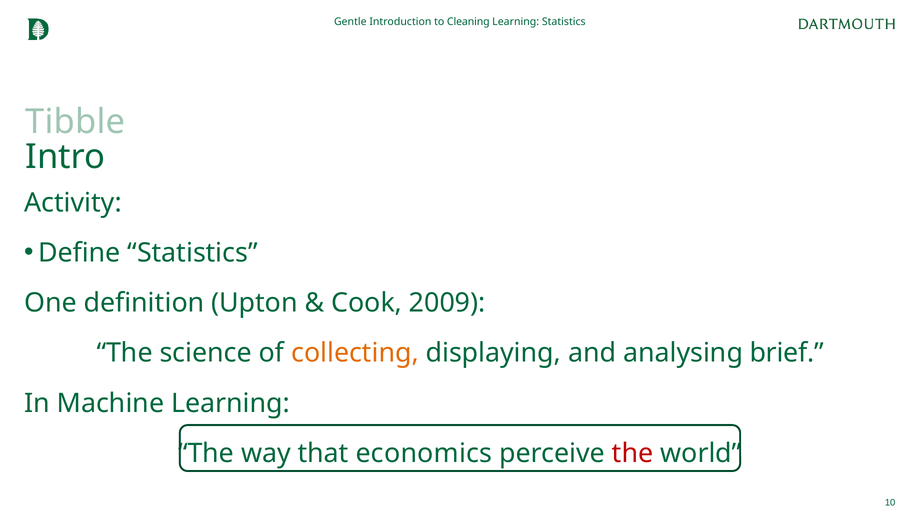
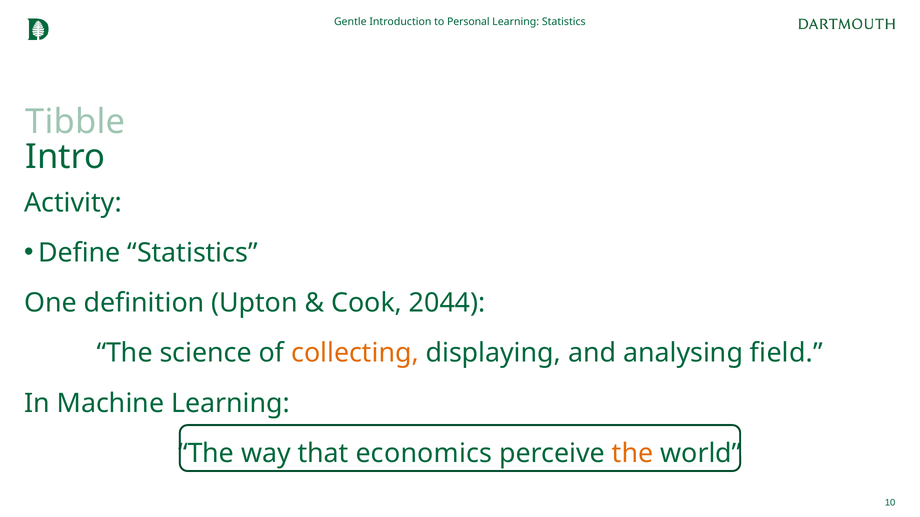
Cleaning: Cleaning -> Personal (468, 22)
2009: 2009 -> 2044 (447, 303)
brief: brief -> field (786, 353)
the colour: red -> orange (633, 454)
